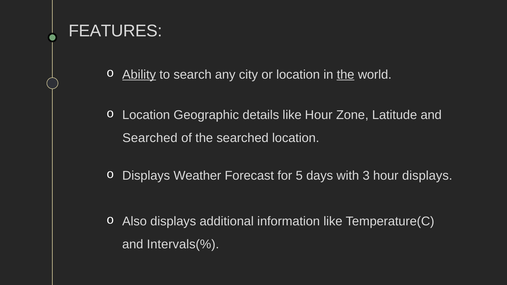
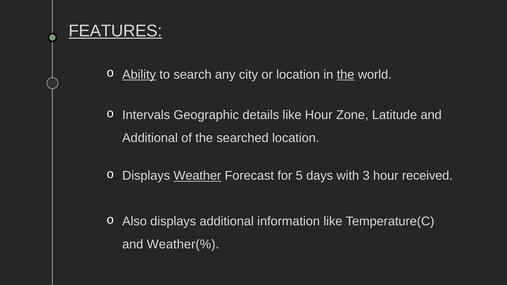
FEATURES underline: none -> present (115, 31)
Location: Location -> Intervals (146, 115)
Searched: Searched -> Additional (150, 138)
Weather underline: none -> present (197, 176)
hour displays: displays -> received (427, 176)
Intervals(%: Intervals(% -> Weather(% (183, 244)
